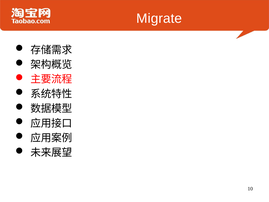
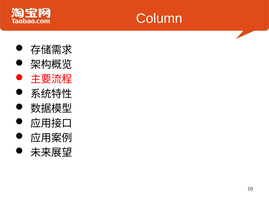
Migrate: Migrate -> Column (159, 18)
